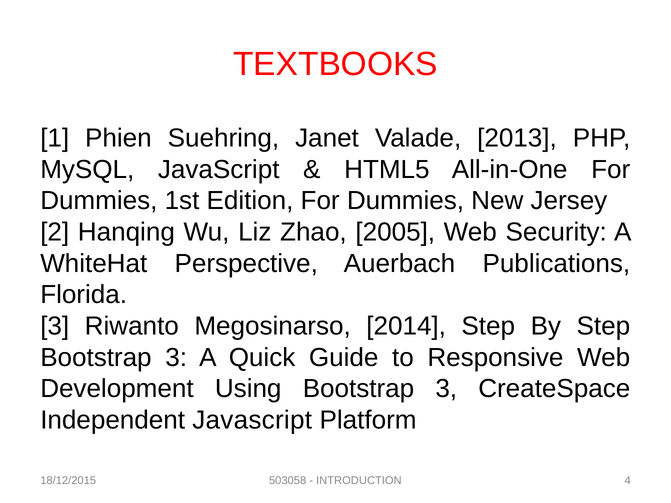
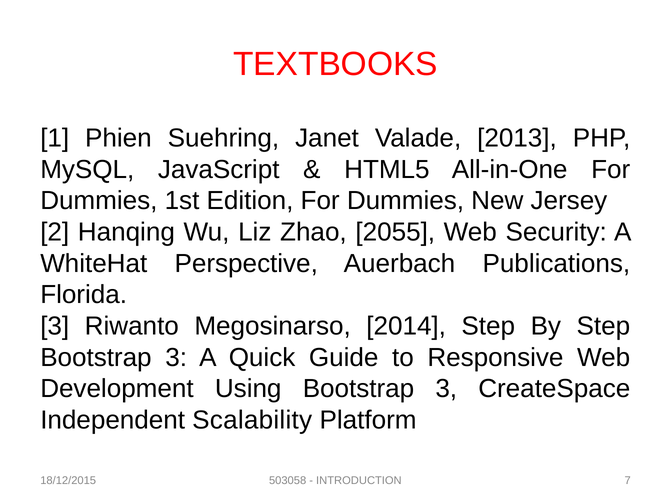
2005: 2005 -> 2055 (395, 232)
Independent Javascript: Javascript -> Scalability (252, 420)
4: 4 -> 7 (628, 481)
